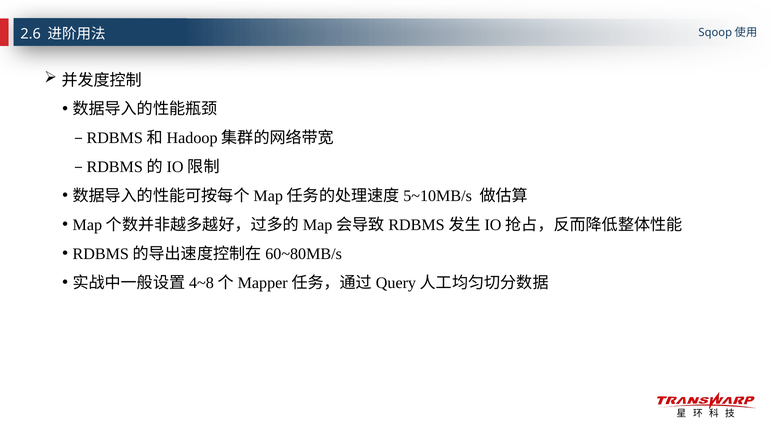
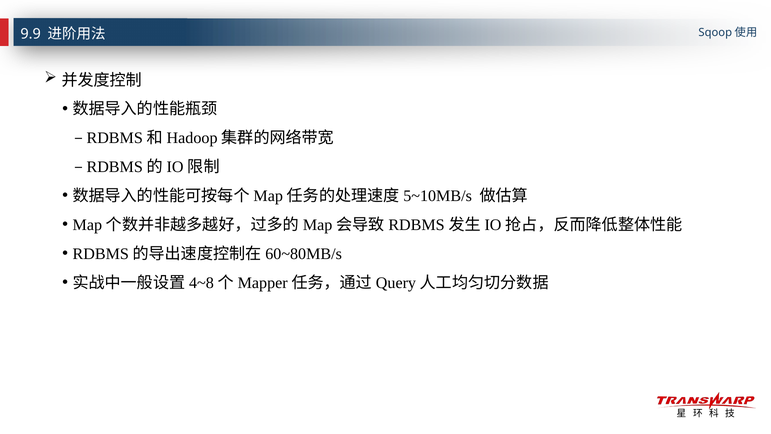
2.6: 2.6 -> 9.9 (31, 34)
